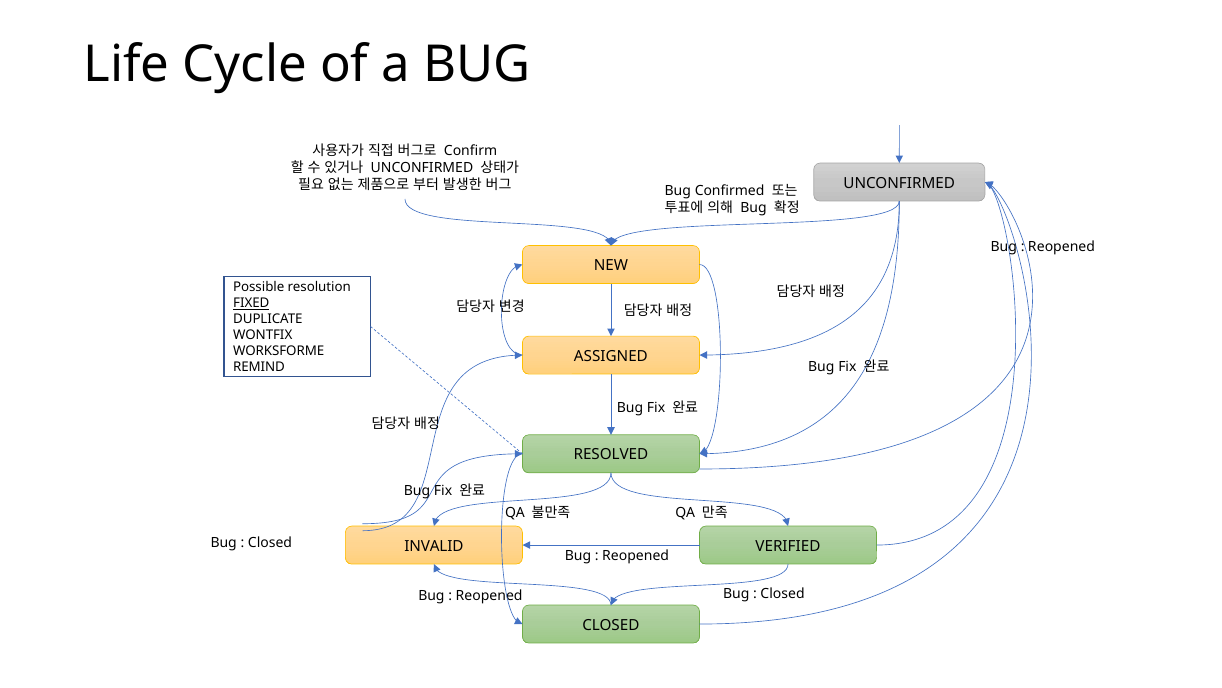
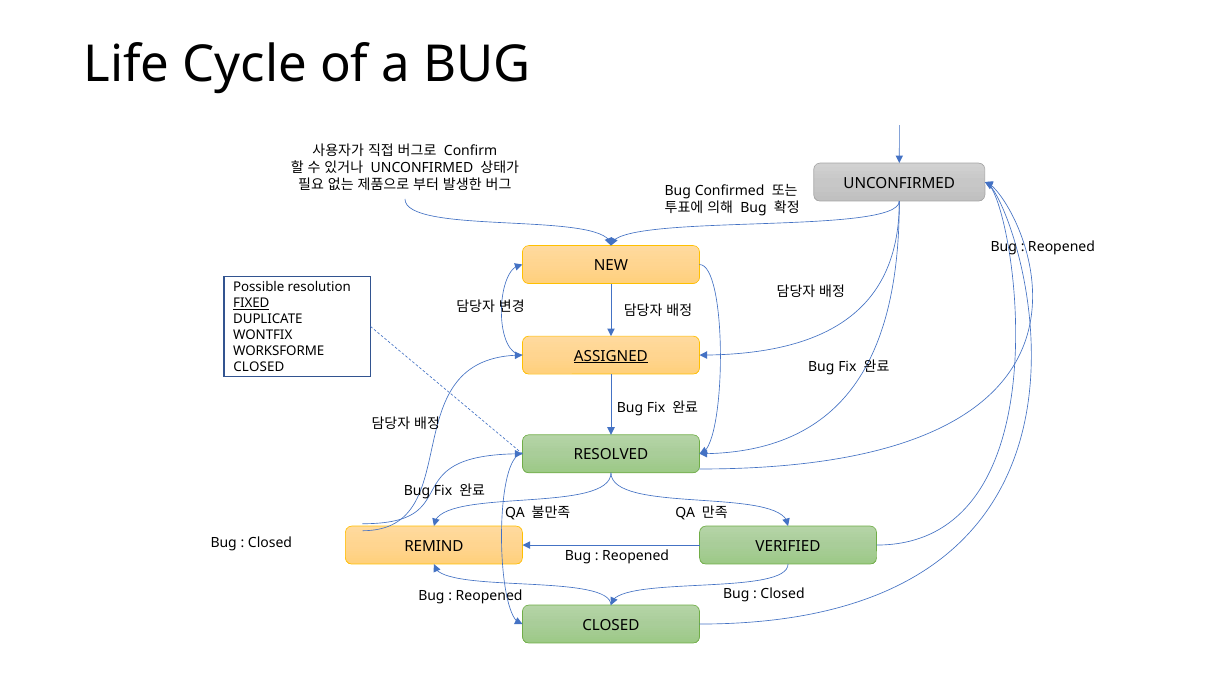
ASSIGNED underline: none -> present (611, 356)
REMIND: REMIND -> CLOSED (259, 367)
INVALID: INVALID -> REMIND (434, 546)
